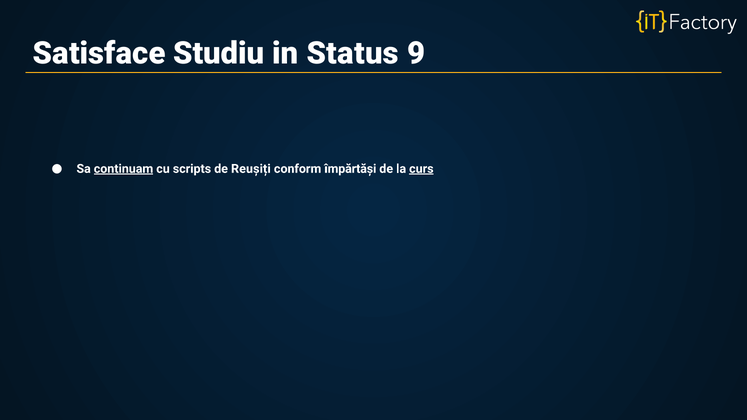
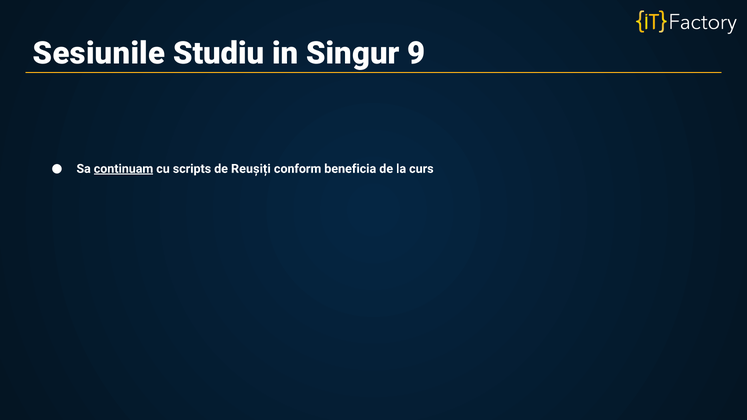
Satisface: Satisface -> Sesiunile (99, 53)
Status: Status -> Singur (353, 53)
împărtăși: împărtăși -> beneficia (350, 169)
curs underline: present -> none (421, 169)
